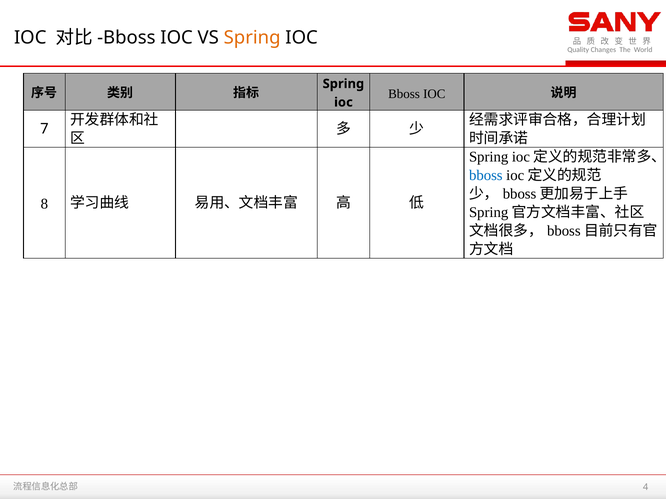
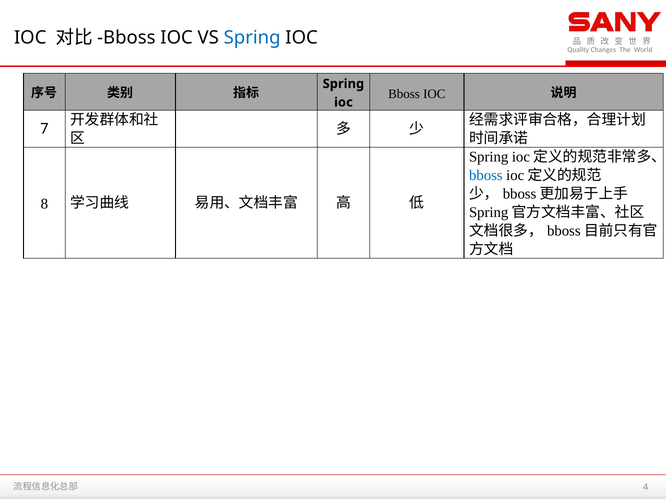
Spring colour: orange -> blue (252, 37)
